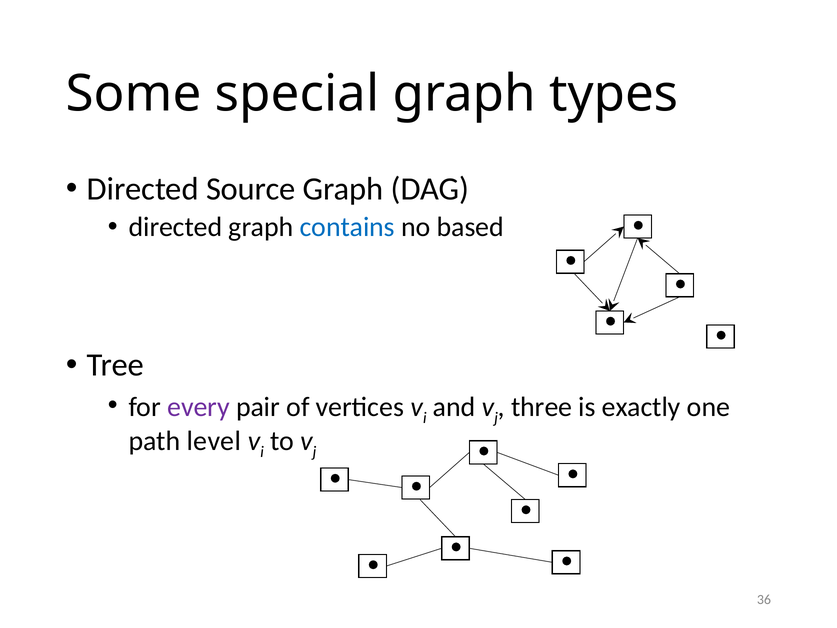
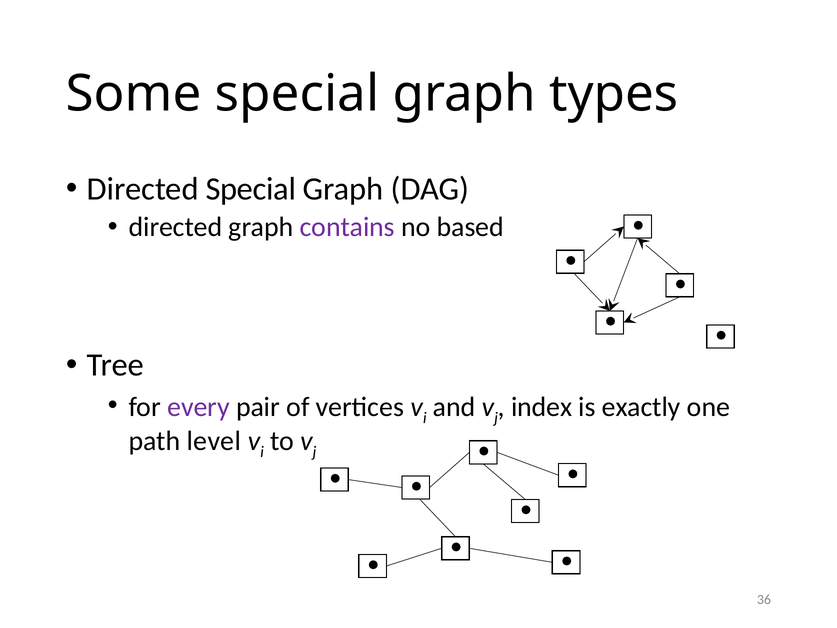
Directed Source: Source -> Special (251, 189)
contains colour: blue -> purple (347, 227)
three: three -> index (542, 407)
